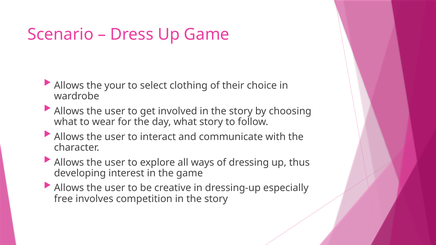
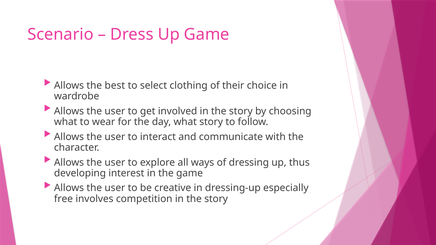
your: your -> best (115, 86)
